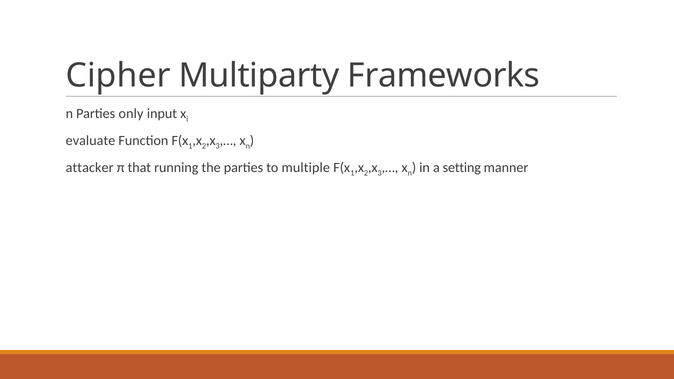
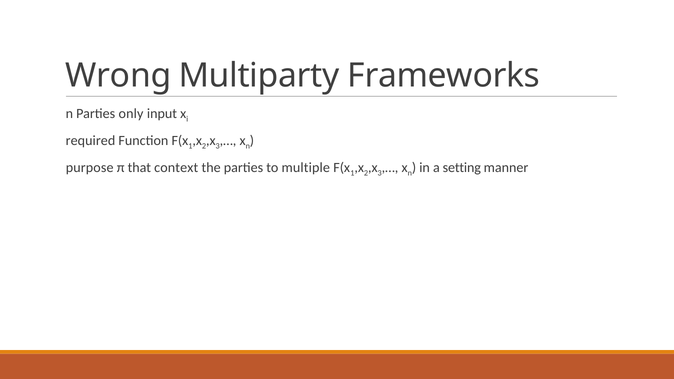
Cipher: Cipher -> Wrong (118, 76)
evaluate: evaluate -> required (90, 141)
attacker: attacker -> purpose (90, 168)
running: running -> context (176, 168)
